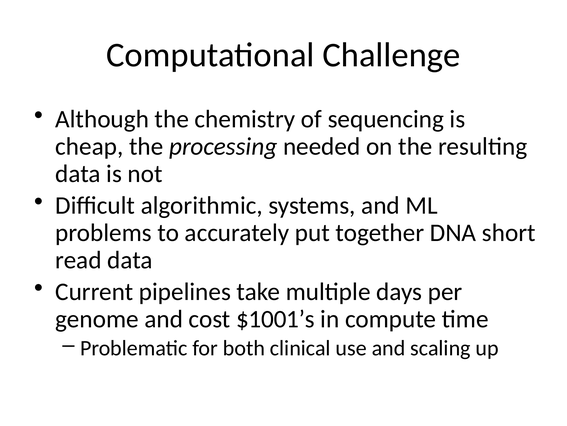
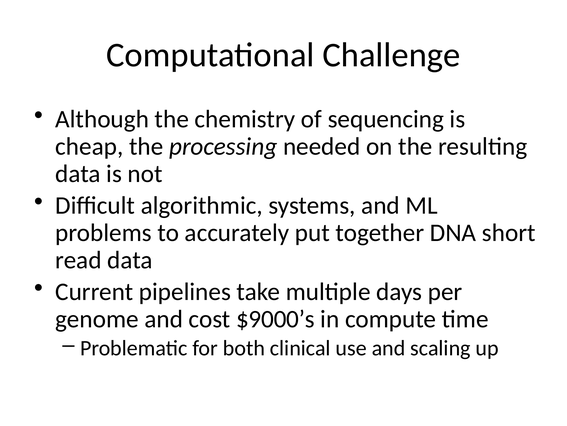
$1001’s: $1001’s -> $9000’s (275, 319)
